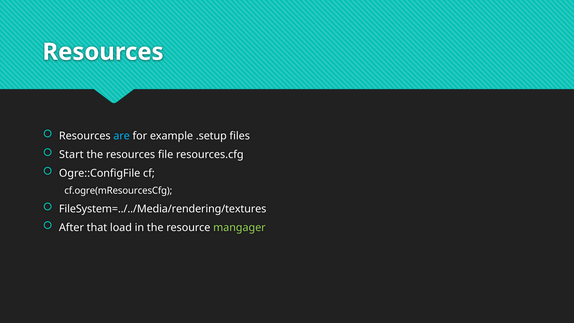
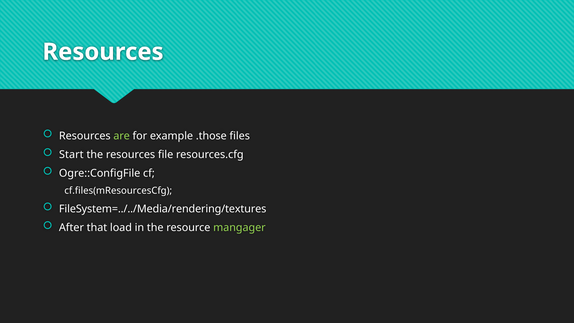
are colour: light blue -> light green (122, 136)
.setup: .setup -> .those (211, 136)
cf.ogre(mResourcesCfg: cf.ogre(mResourcesCfg -> cf.files(mResourcesCfg (118, 191)
